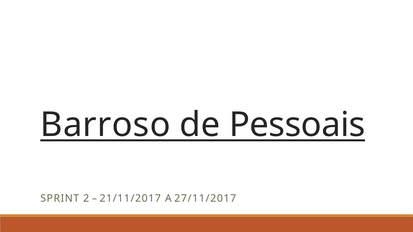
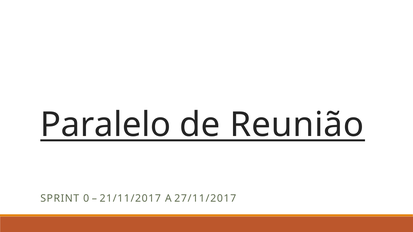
Barroso: Barroso -> Paralelo (106, 125)
Pessoais: Pessoais -> Reunião (297, 125)
2: 2 -> 0 (86, 199)
